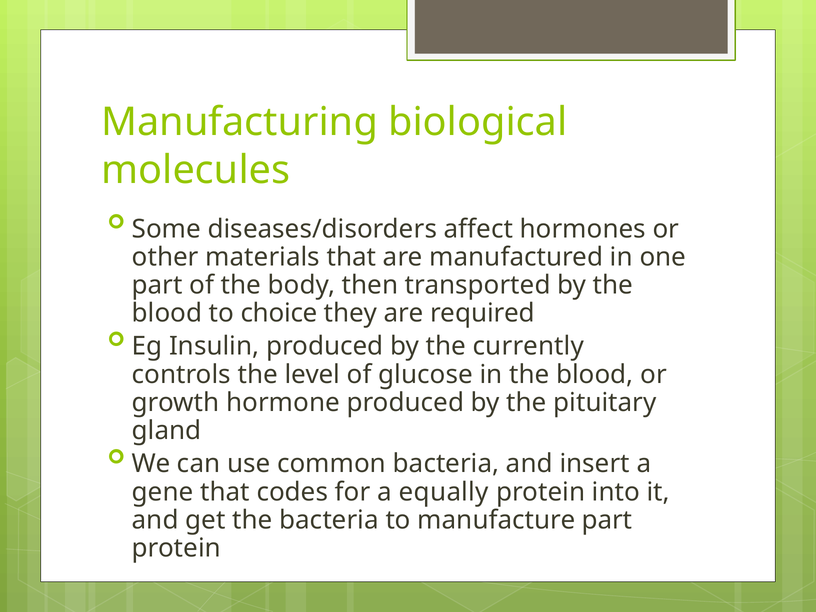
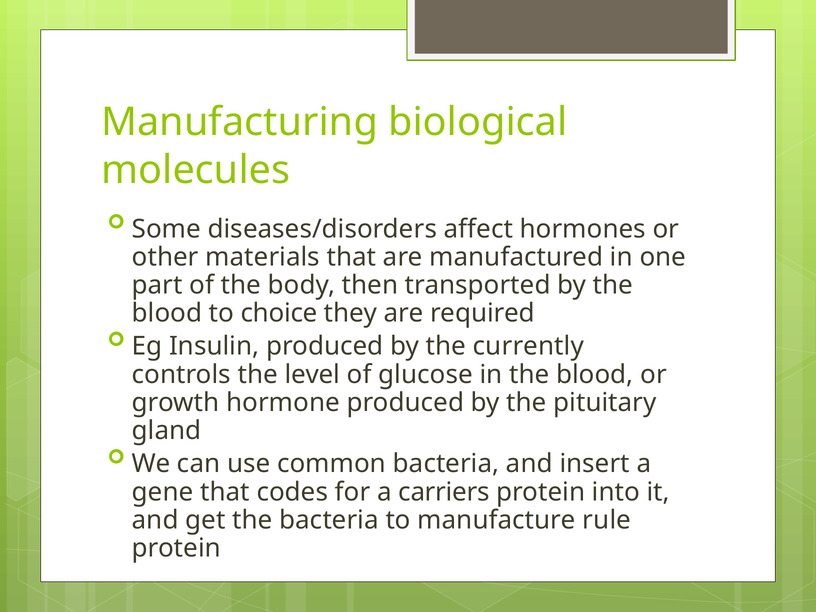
equally: equally -> carriers (444, 492)
manufacture part: part -> rule (607, 520)
